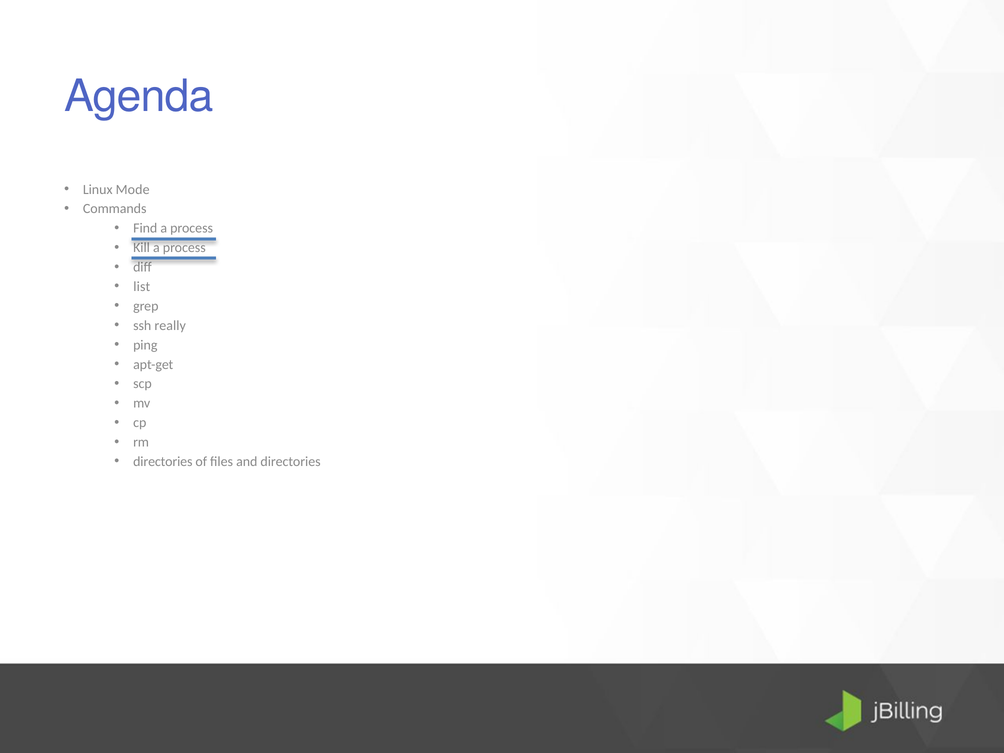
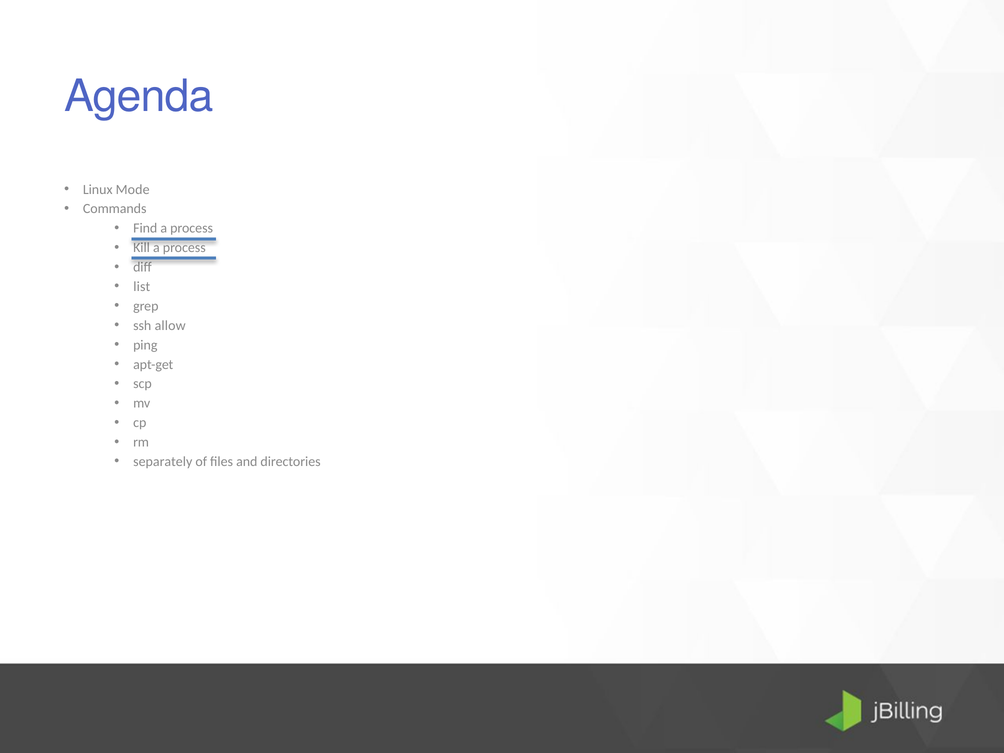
really: really -> allow (170, 326)
directories: directories -> separately (163, 462)
